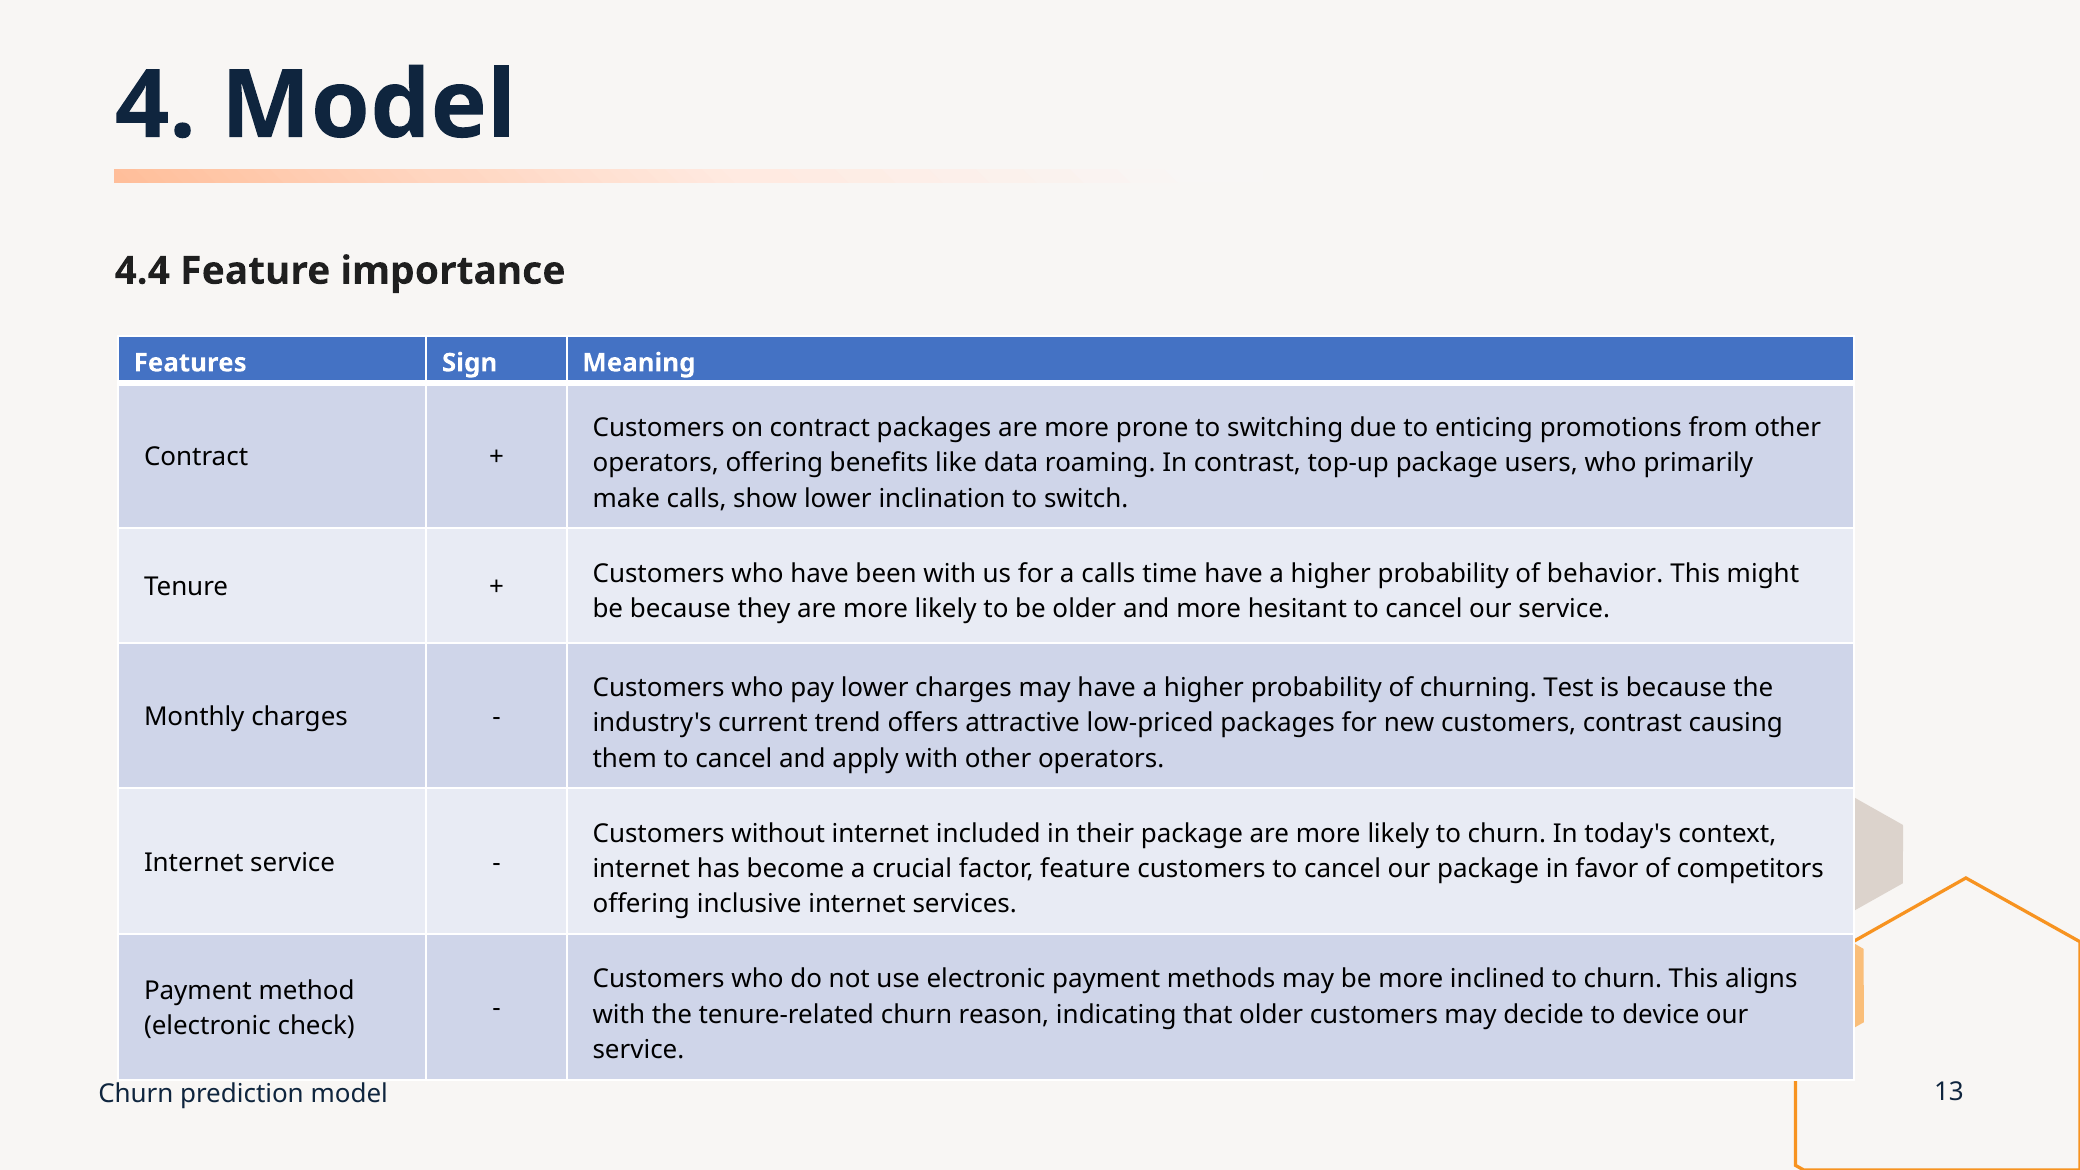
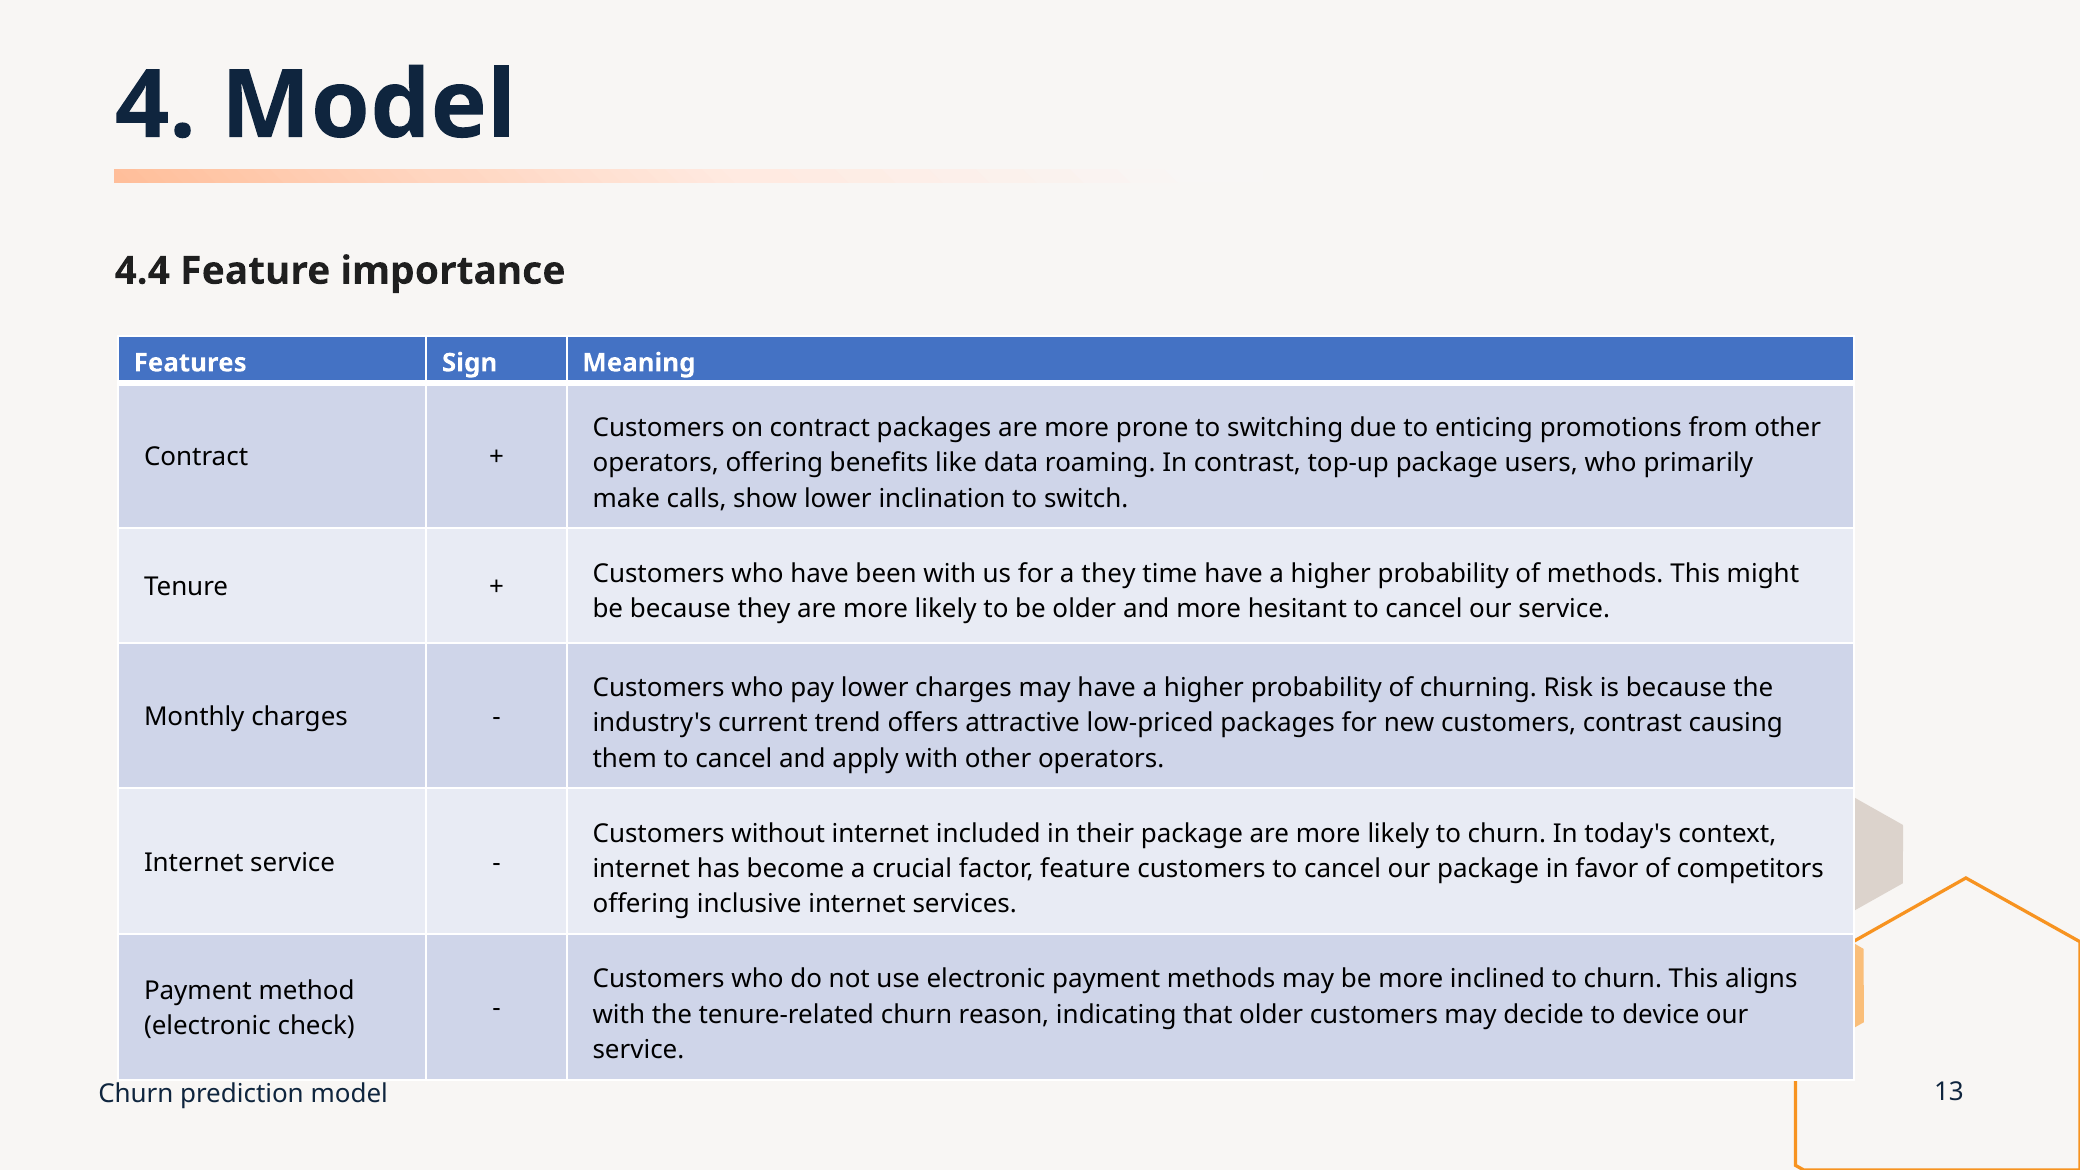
a calls: calls -> they (1108, 573)
of behavior: behavior -> methods (1605, 573)
Test: Test -> Risk (1568, 688)
